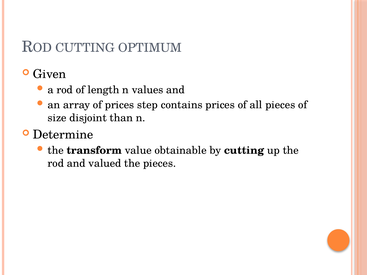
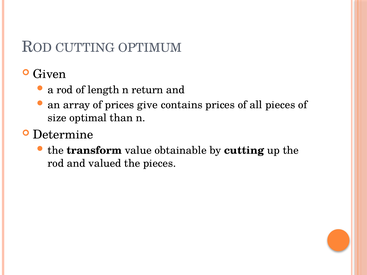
values: values -> return (148, 90)
step: step -> give (147, 105)
disjoint: disjoint -> optimal (88, 118)
